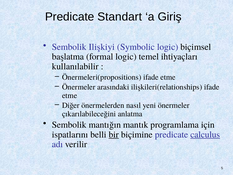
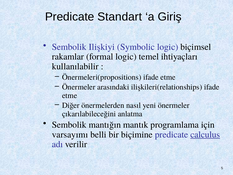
başlatma: başlatma -> rakamlar (68, 57)
ispatlarını: ispatlarını -> varsayımı (70, 134)
bir underline: present -> none (114, 134)
